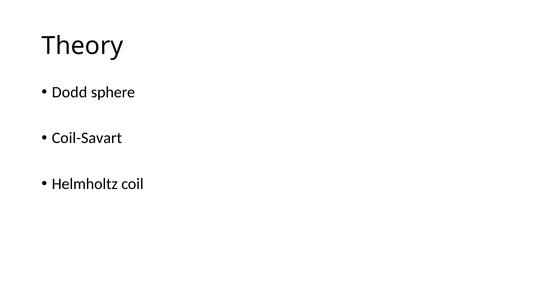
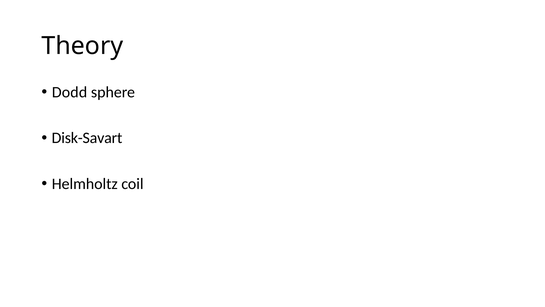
Coil-Savart: Coil-Savart -> Disk-Savart (87, 138)
